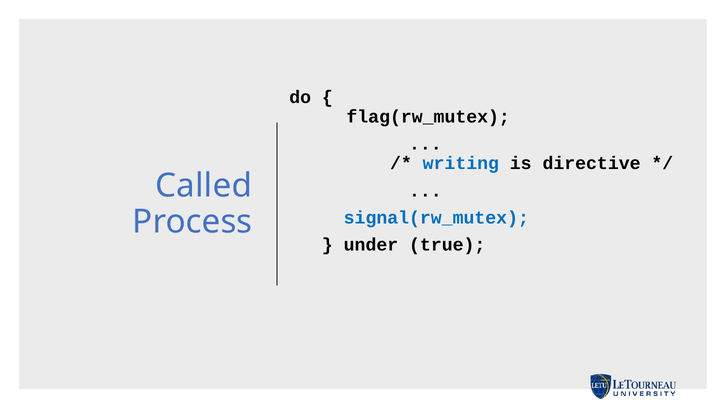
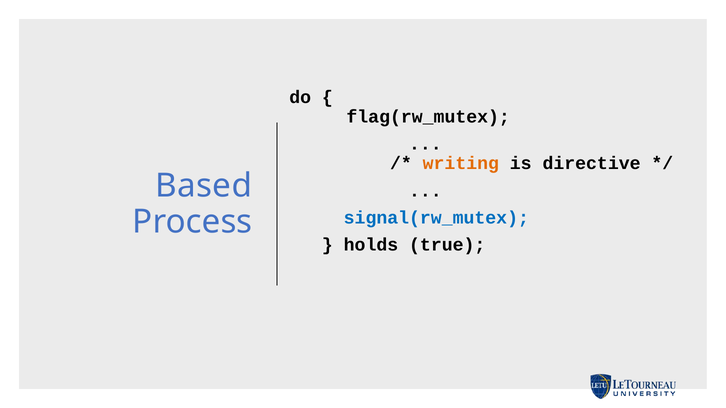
writing colour: blue -> orange (461, 164)
Called: Called -> Based (204, 186)
under: under -> holds (371, 245)
